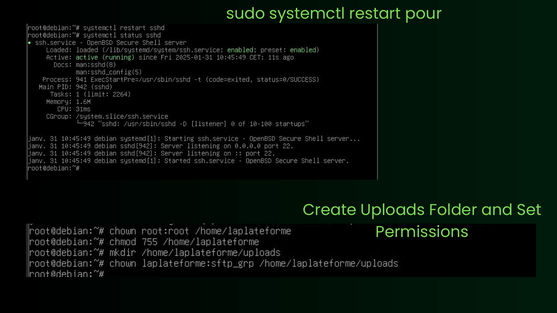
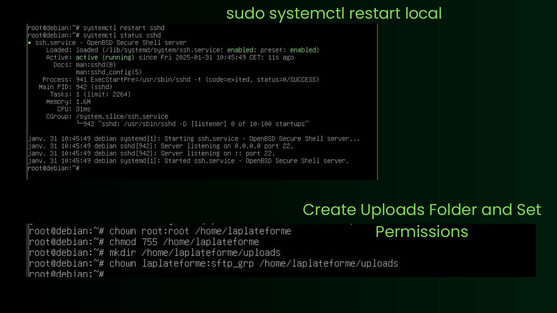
pour: pour -> local (424, 14)
